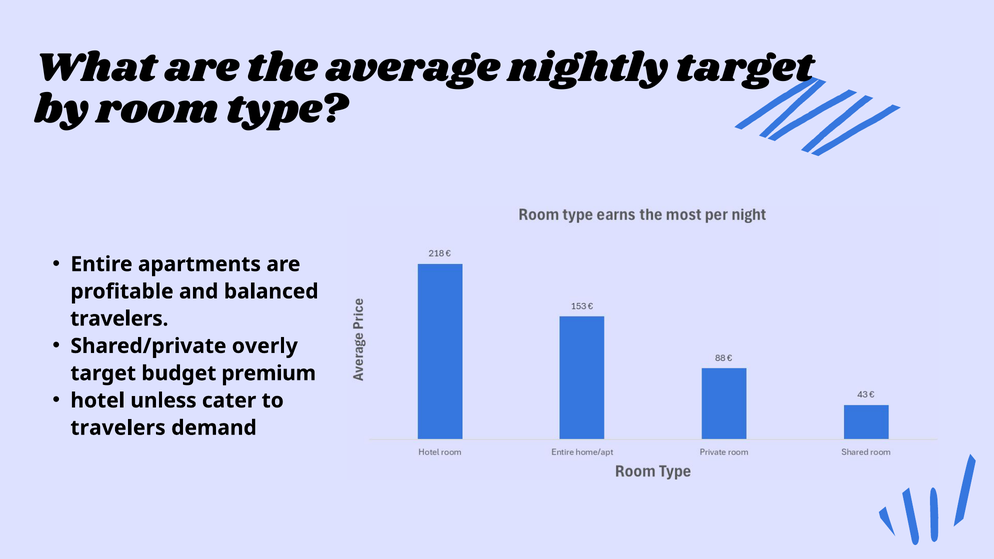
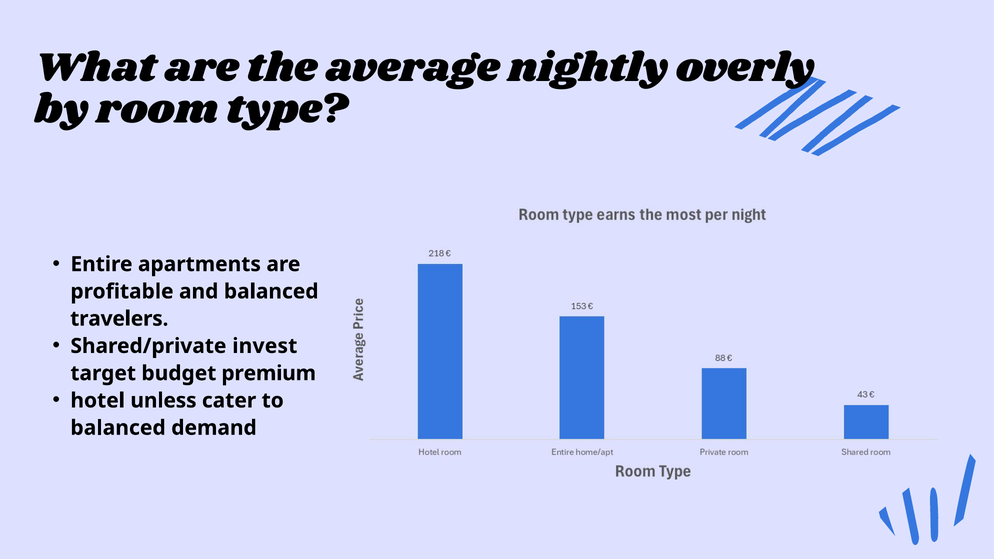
nightly target: target -> overly (745, 68)
overly: overly -> invest (265, 346)
travelers: travelers -> balanced (118, 428)
